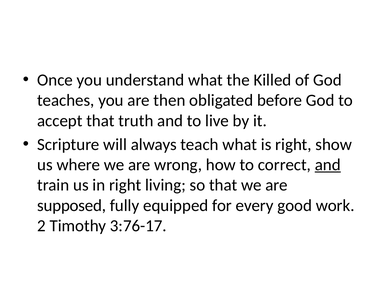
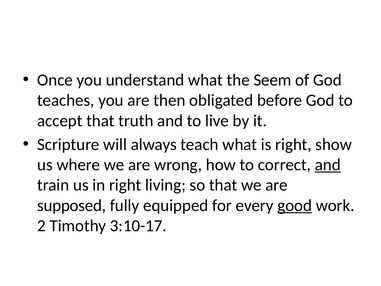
Killed: Killed -> Seem (272, 80)
good underline: none -> present (295, 205)
3:76-17: 3:76-17 -> 3:10-17 (138, 226)
